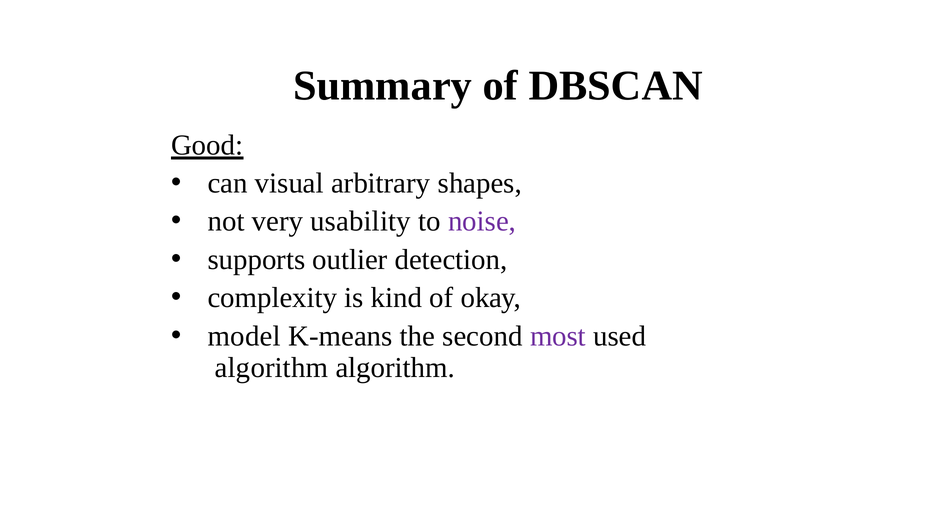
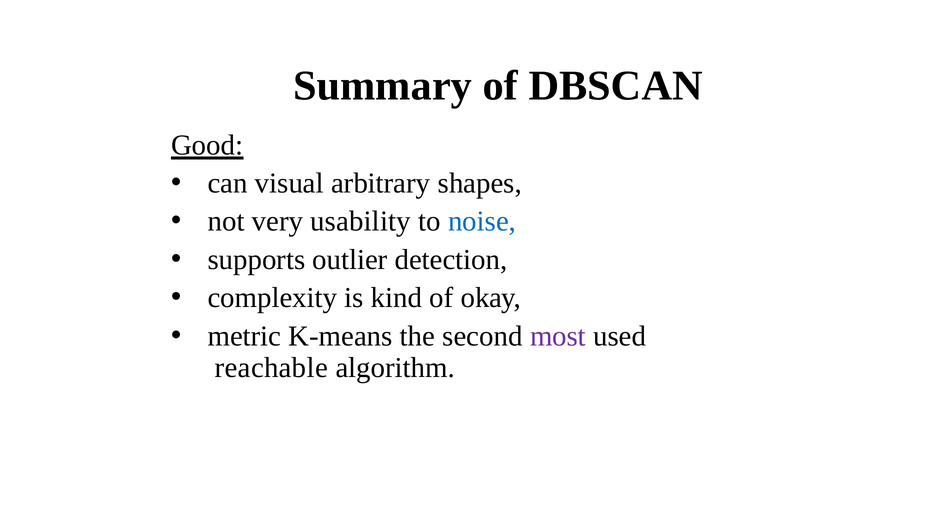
noise colour: purple -> blue (482, 222)
model: model -> metric (244, 337)
algorithm: algorithm -> reachable (271, 368)
